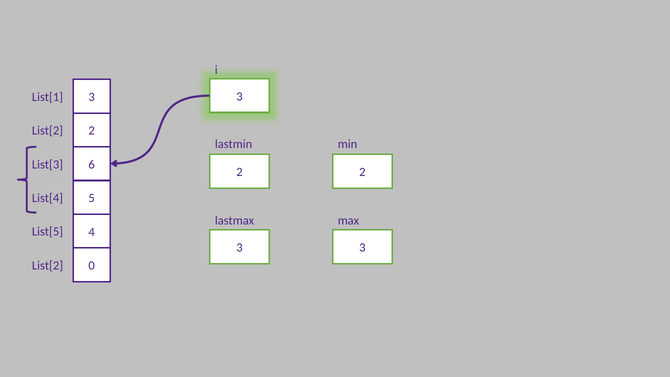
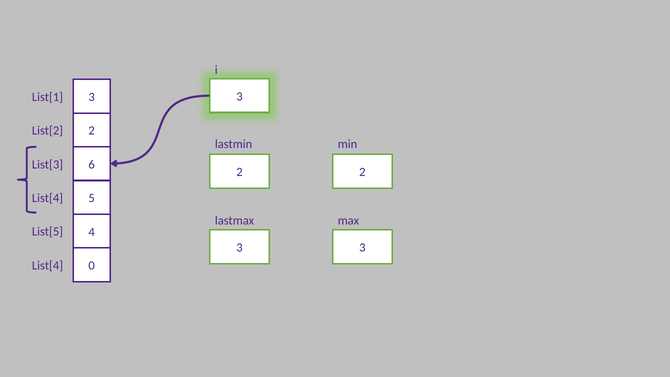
List[2: List[2 -> List[4 (48, 265)
